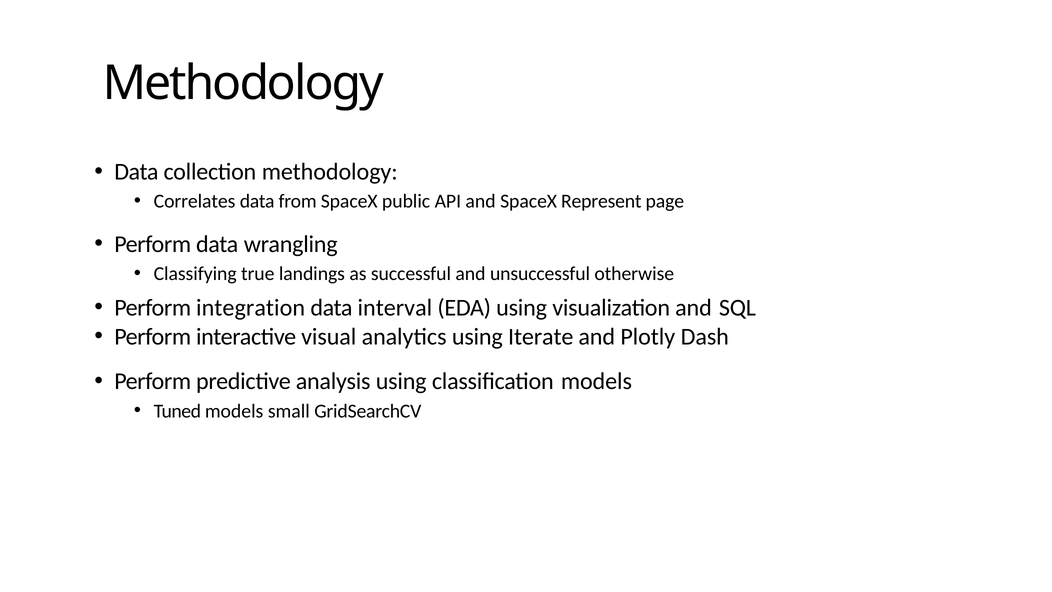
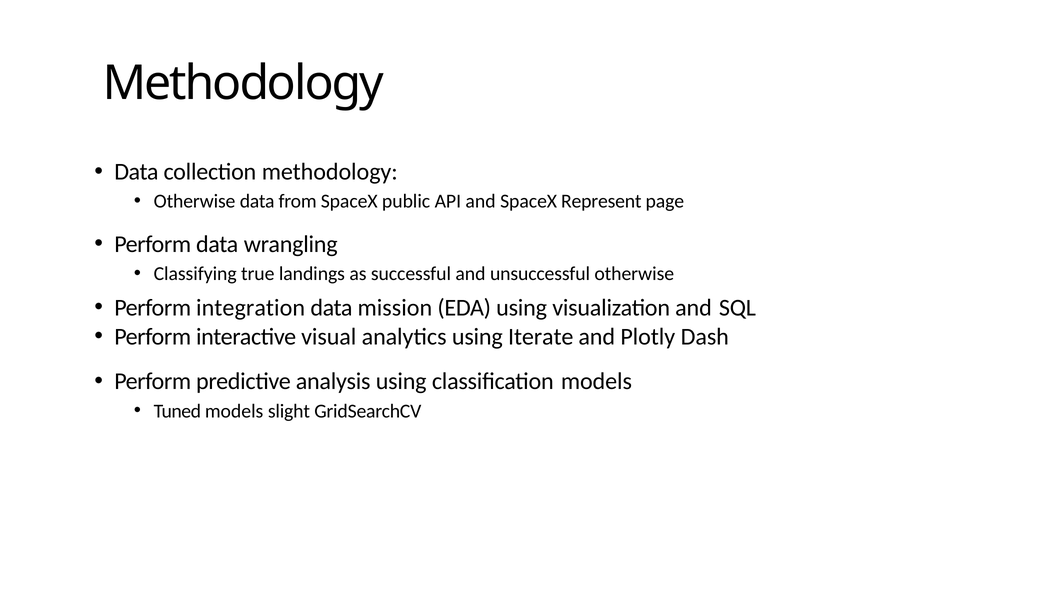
Correlates: Correlates -> Otherwise (195, 201)
interval: interval -> mission (395, 308)
small: small -> slight (289, 411)
